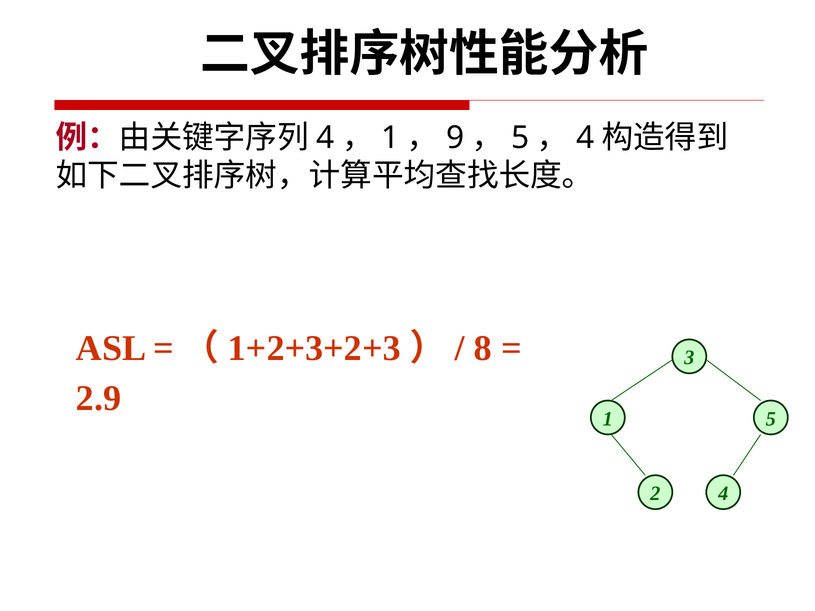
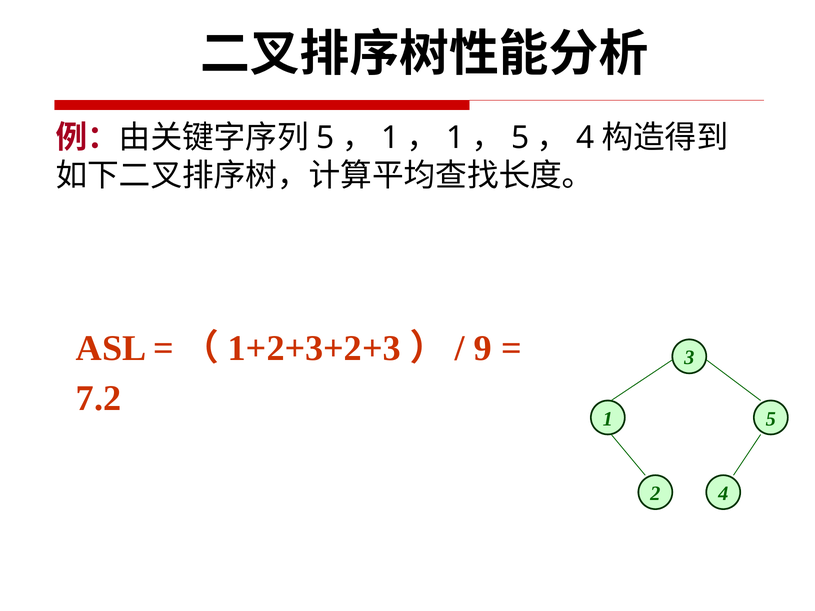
4: 4 -> 5 (325, 138)
9: 9 -> 1 (455, 138)
8: 8 -> 9 (483, 348)
2.9: 2.9 -> 7.2 (99, 398)
